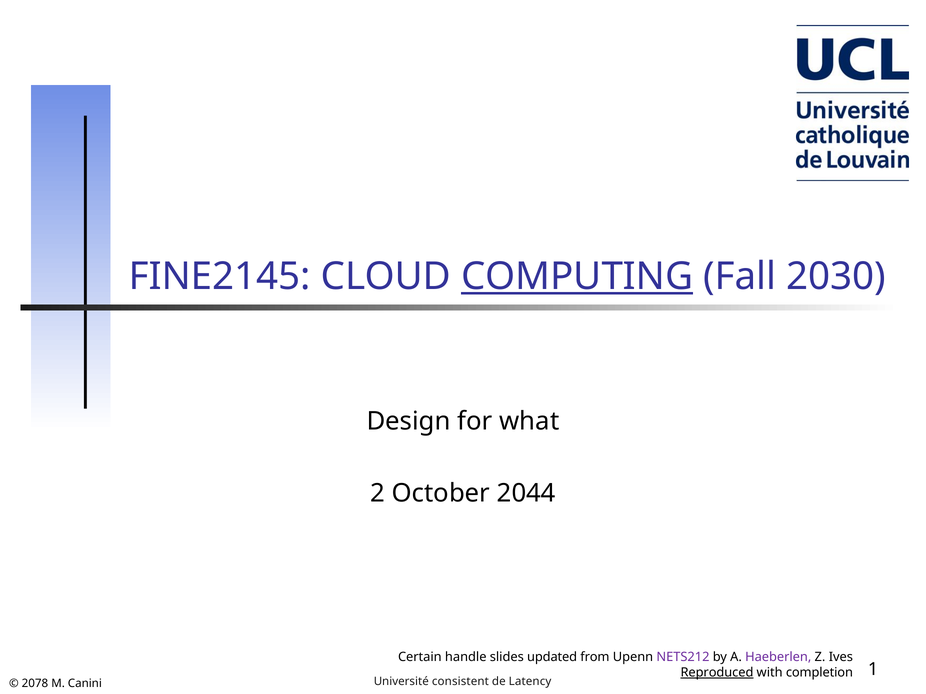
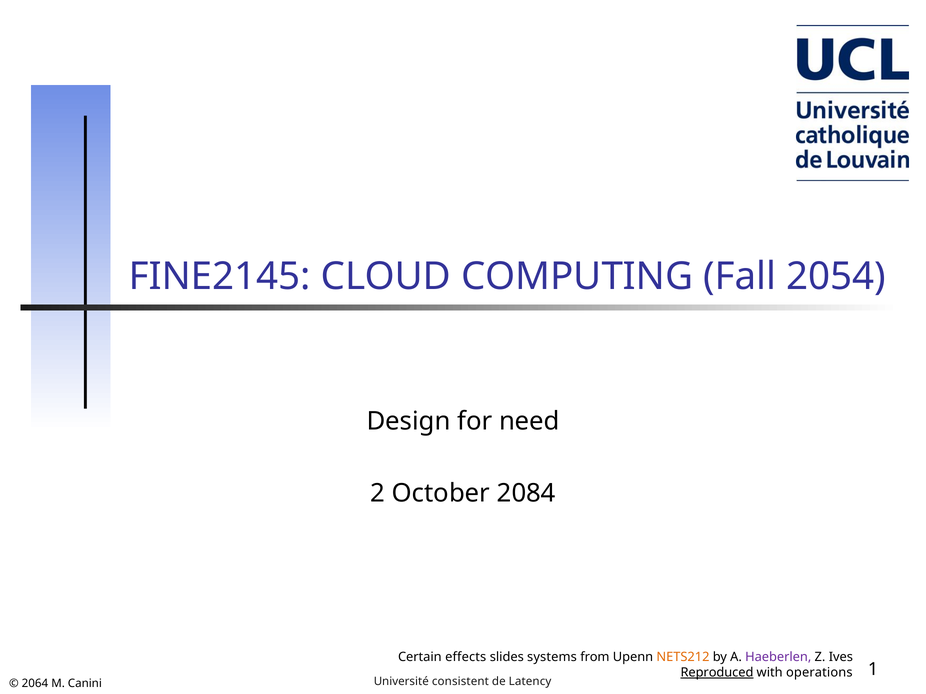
COMPUTING underline: present -> none (577, 277)
2030: 2030 -> 2054 (836, 277)
what: what -> need (529, 421)
2044: 2044 -> 2084 (526, 493)
handle: handle -> effects (466, 658)
updated: updated -> systems (552, 658)
NETS212 colour: purple -> orange (683, 658)
completion: completion -> operations (819, 673)
2078: 2078 -> 2064 (35, 684)
